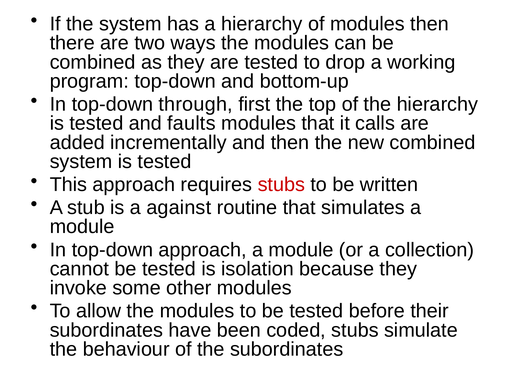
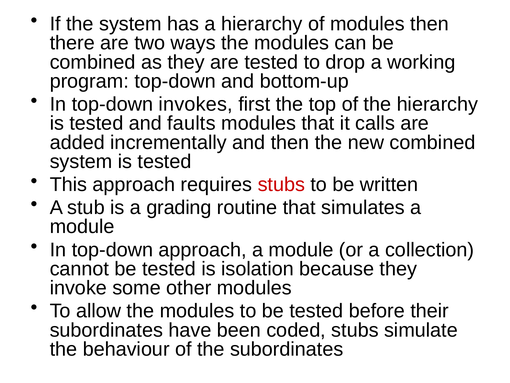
through: through -> invokes (196, 104)
against: against -> grading (179, 207)
